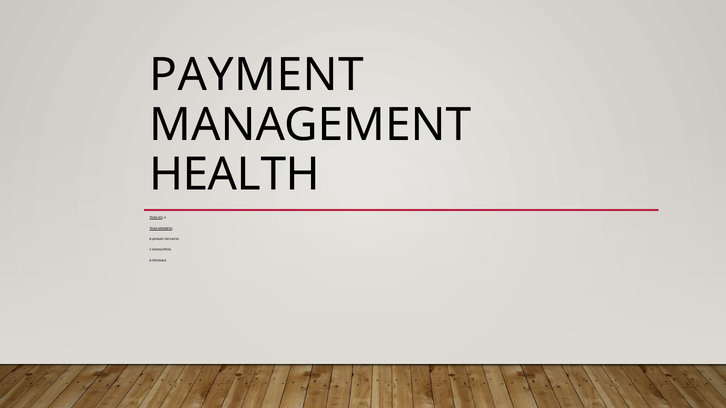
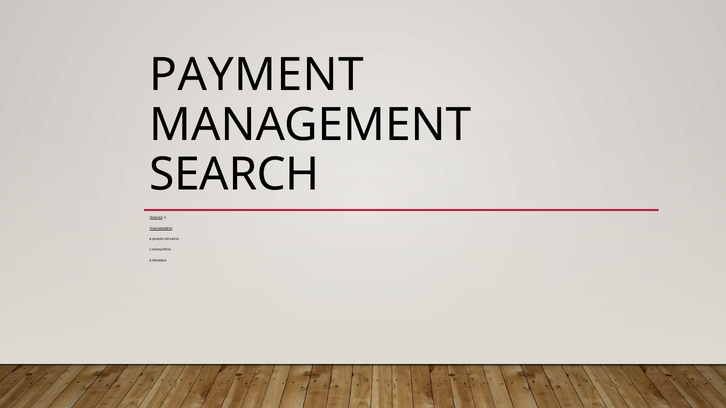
HEALTH: HEALTH -> SEARCH (235, 175)
